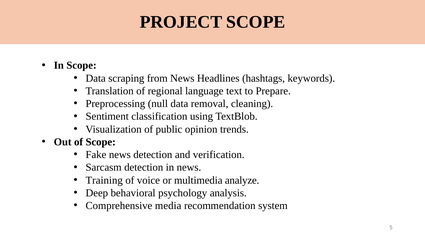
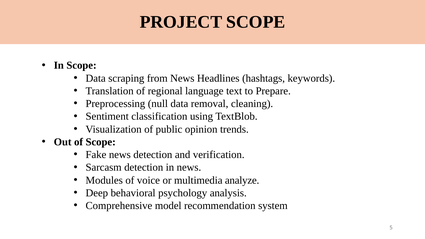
Training: Training -> Modules (104, 180)
media: media -> model (168, 206)
